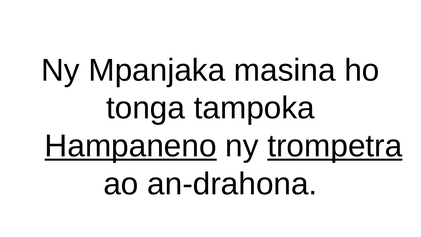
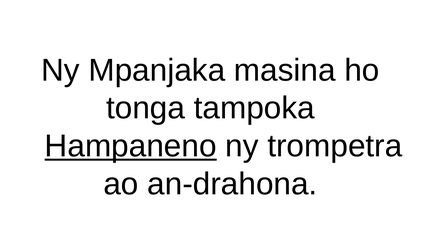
trompetra underline: present -> none (335, 146)
